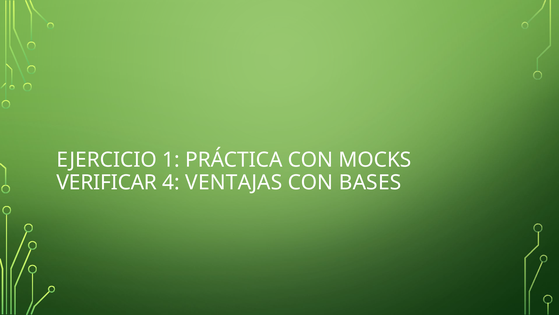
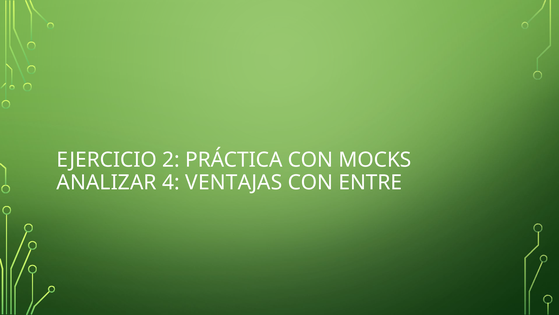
1: 1 -> 2 (171, 160)
VERIFICAR: VERIFICAR -> ANALIZAR (107, 182)
BASES: BASES -> ENTRE (370, 182)
